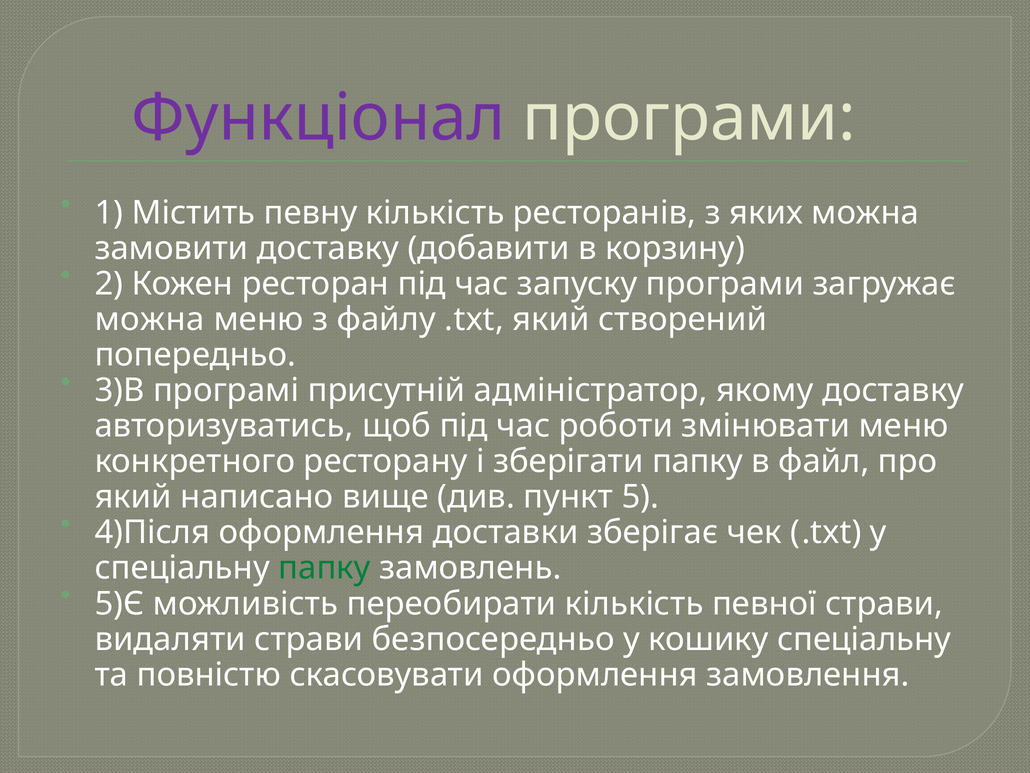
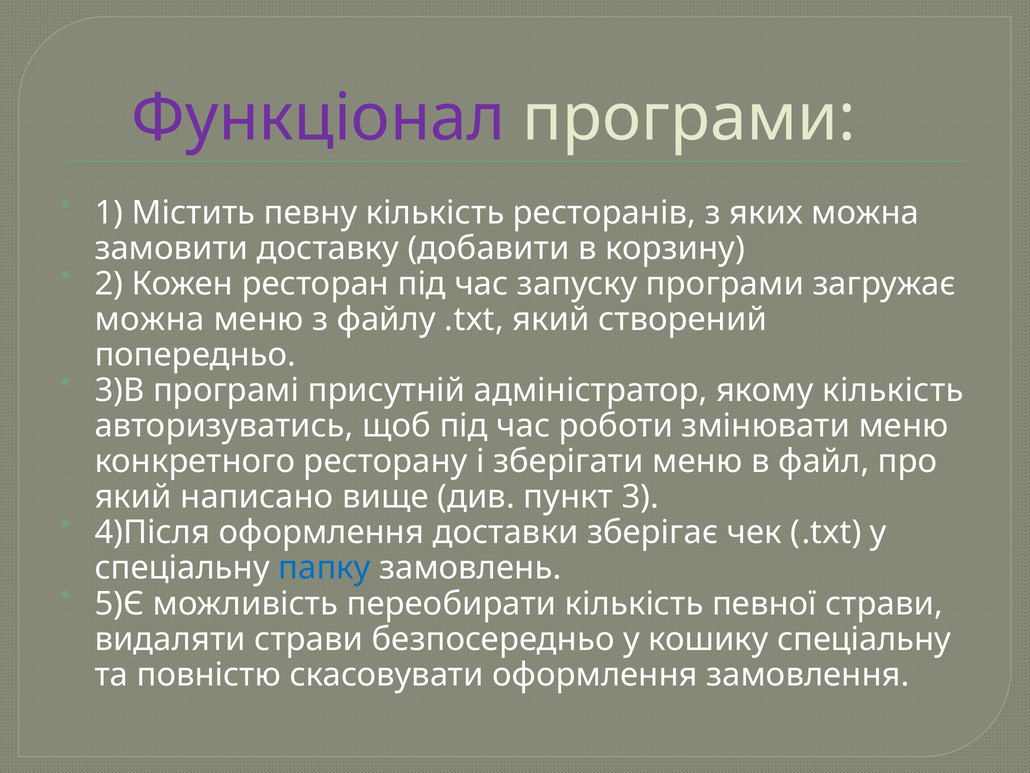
якому доставку: доставку -> кількість (893, 390)
зберігати папку: папку -> меню (697, 461)
5: 5 -> 3 (640, 497)
папку colour: green -> blue (325, 568)
